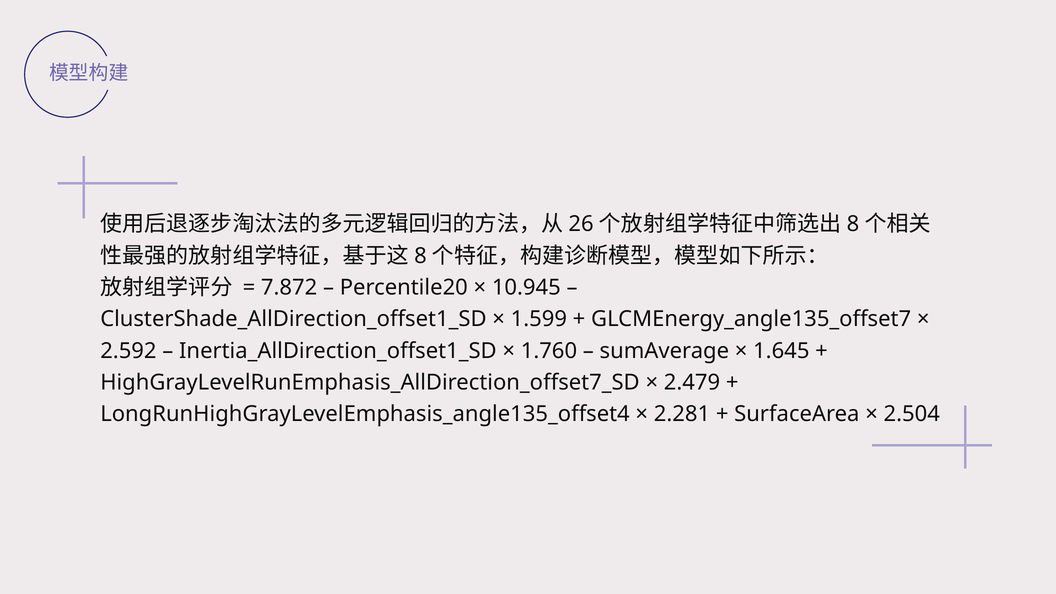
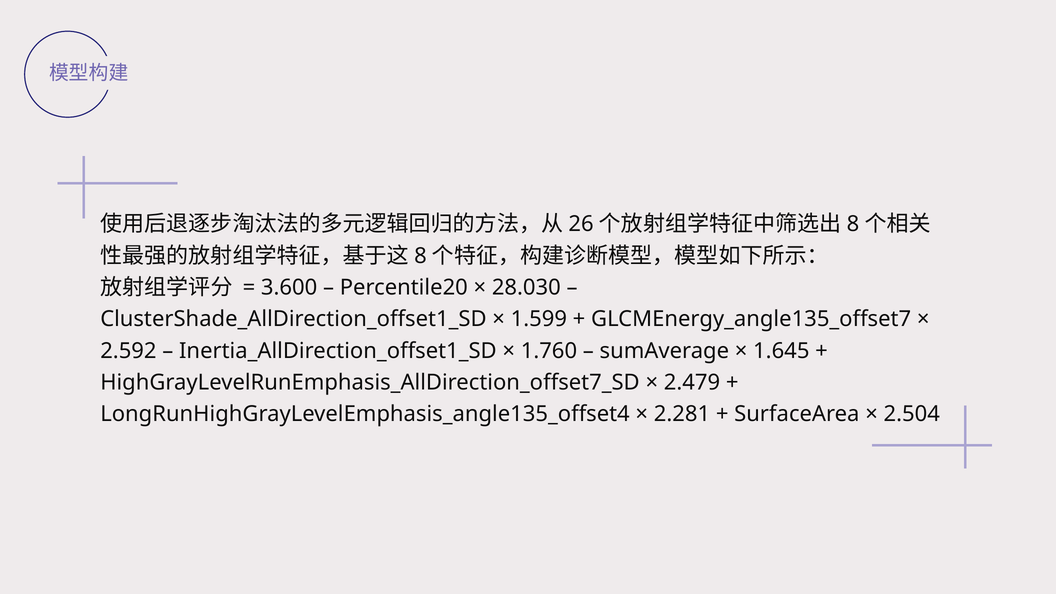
7.872: 7.872 -> 3.600 (289, 287)
10.945: 10.945 -> 28.030 (526, 287)
